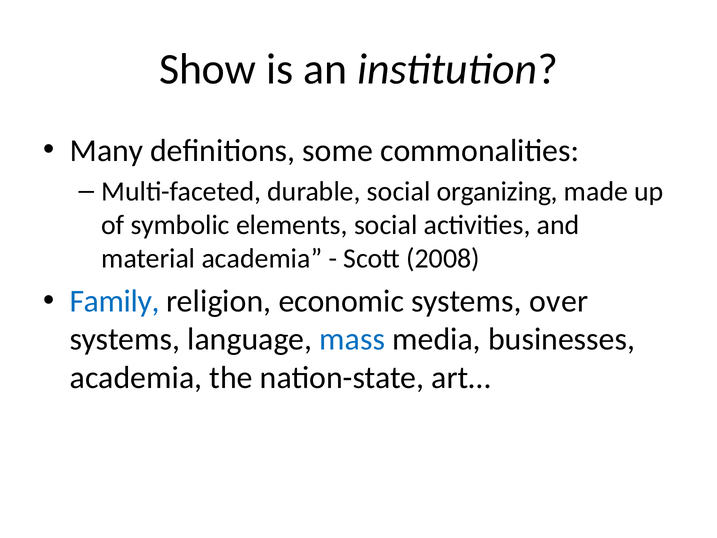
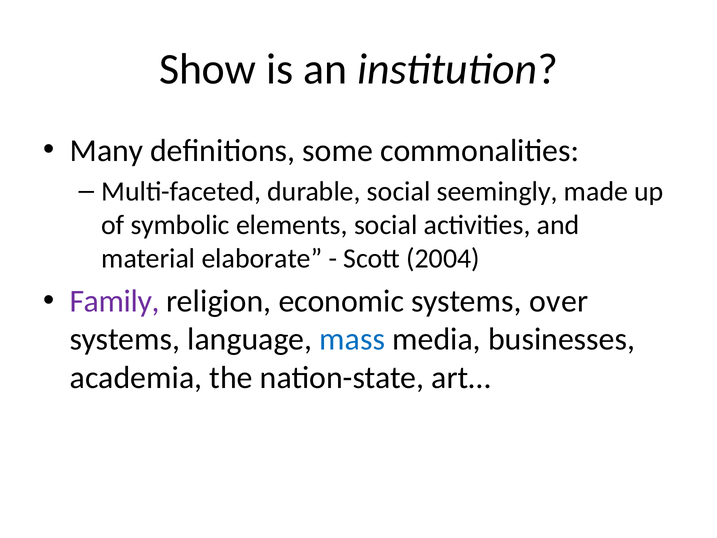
organizing: organizing -> seemingly (497, 192)
material academia: academia -> elaborate (262, 259)
2008: 2008 -> 2004 (443, 259)
Family colour: blue -> purple (115, 301)
